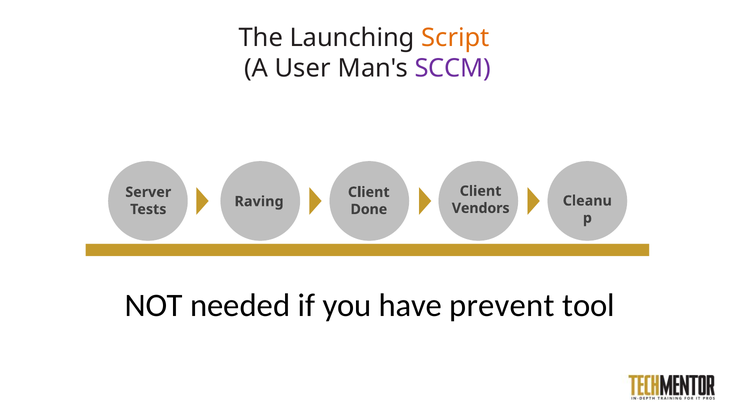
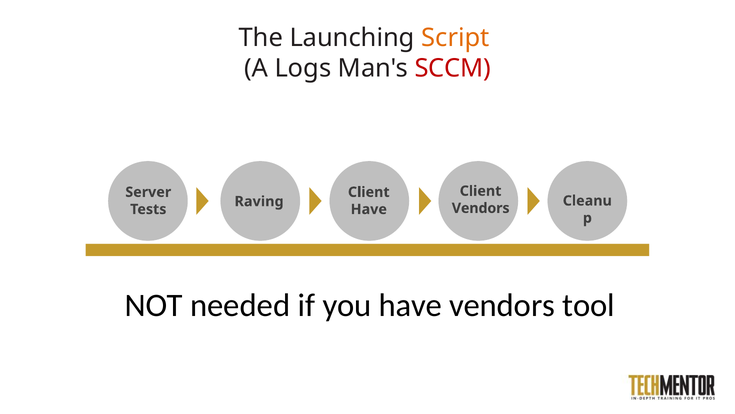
User: User -> Logs (303, 68)
SCCM colour: purple -> red (453, 68)
Done: Done -> Have (369, 209)
have prevent: prevent -> vendors (502, 305)
